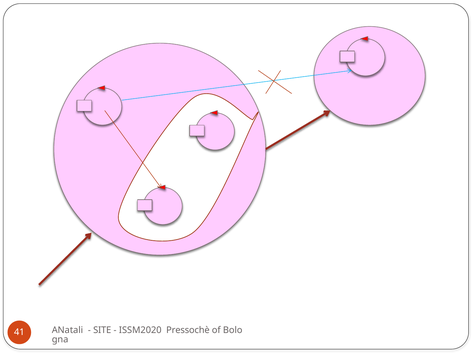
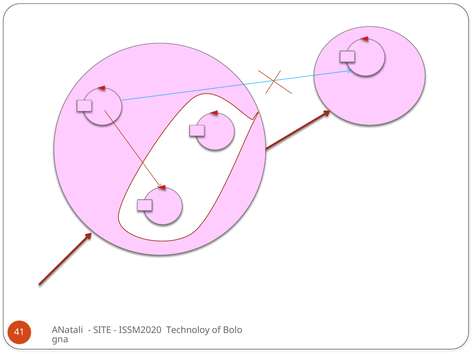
Pressochè: Pressochè -> Technoloy (188, 330)
